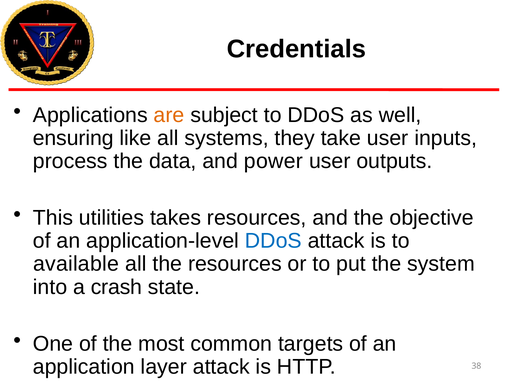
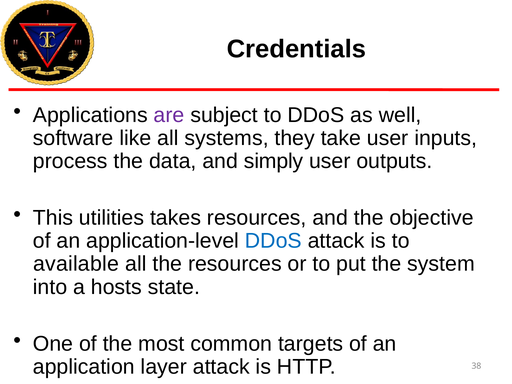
are colour: orange -> purple (169, 115)
ensuring: ensuring -> software (73, 138)
power: power -> simply (274, 161)
crash: crash -> hosts (116, 287)
